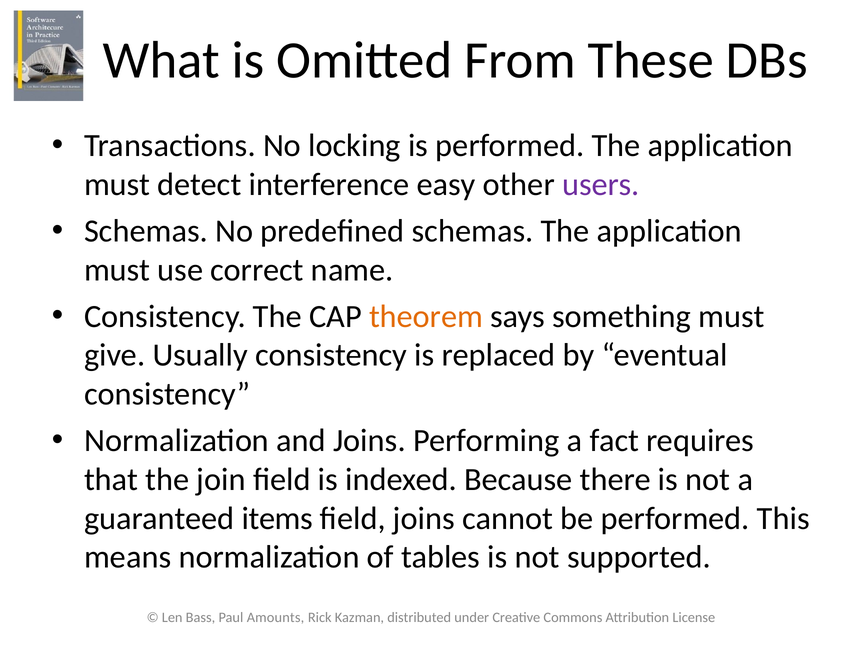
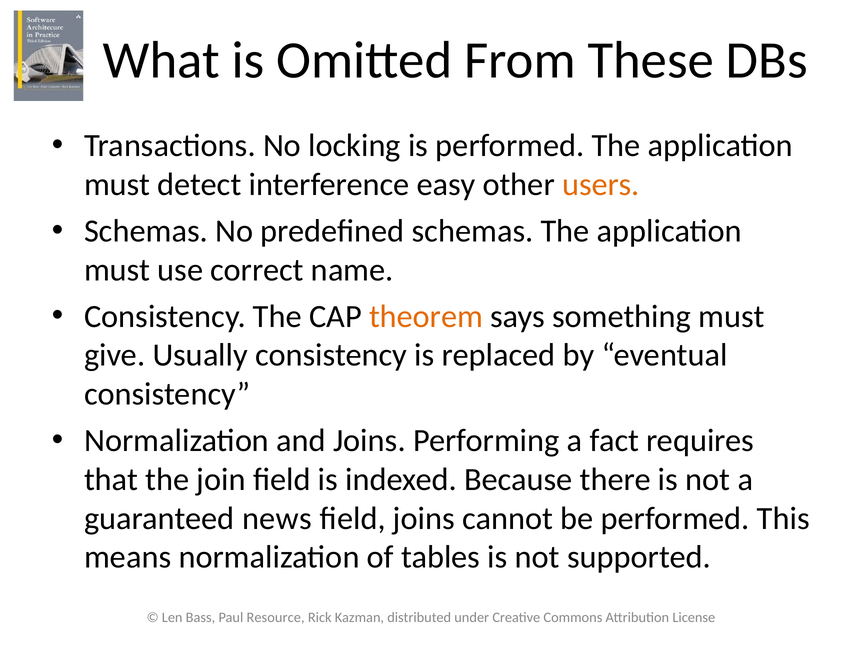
users colour: purple -> orange (601, 185)
items: items -> news (277, 519)
Amounts: Amounts -> Resource (276, 618)
